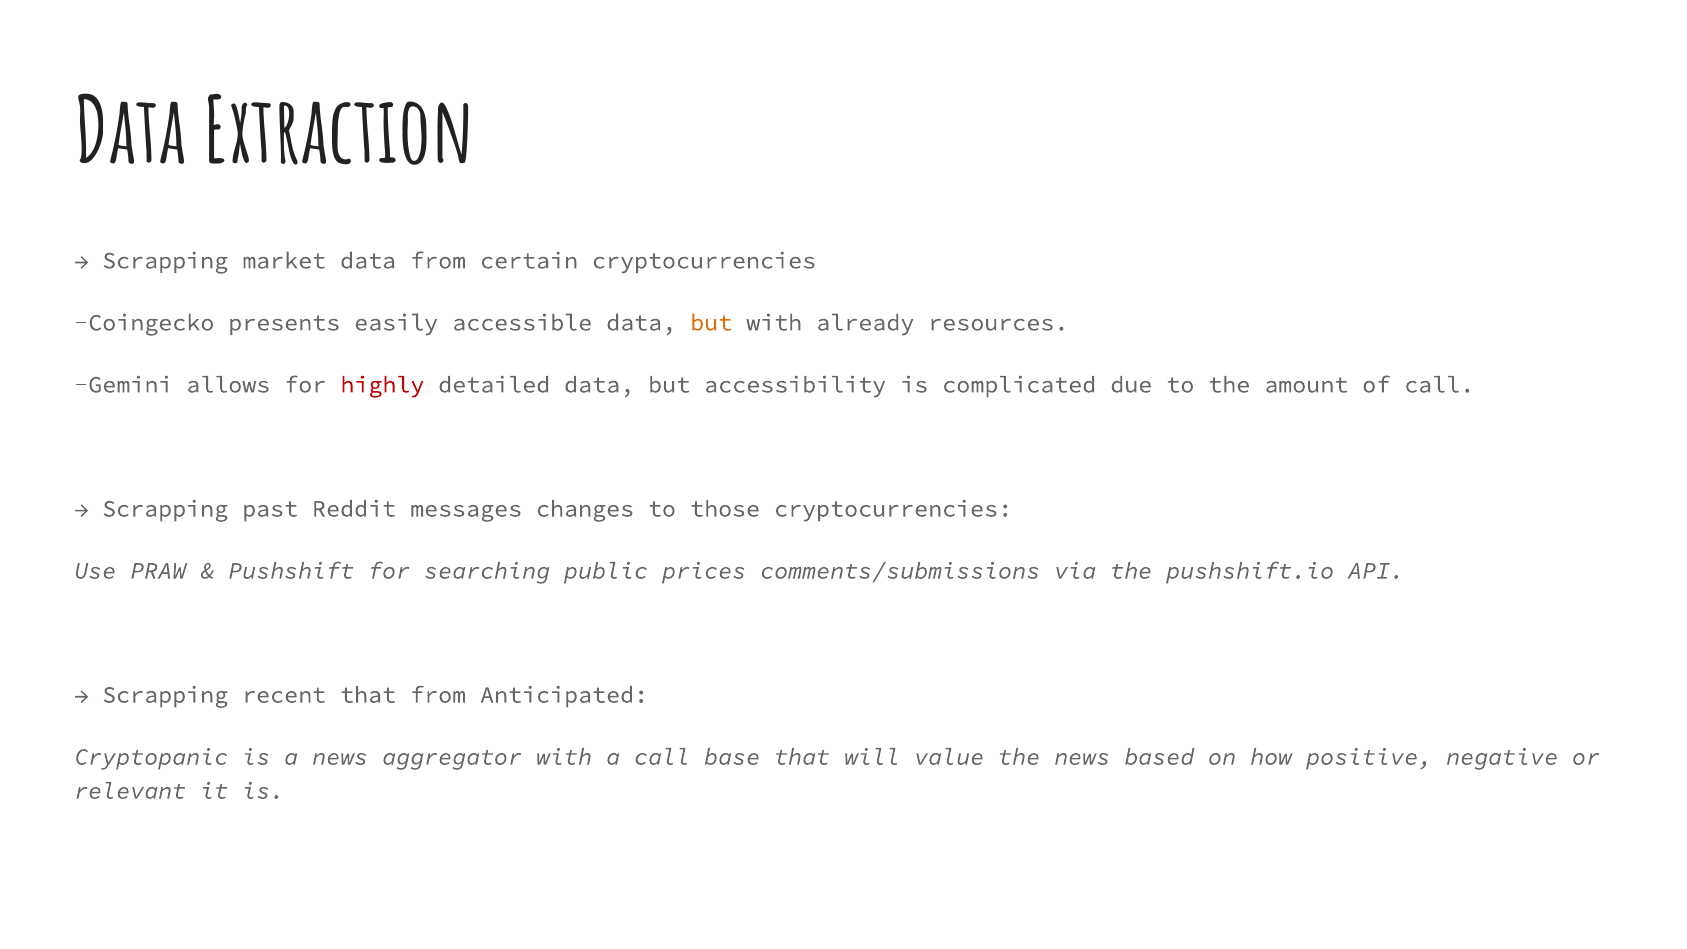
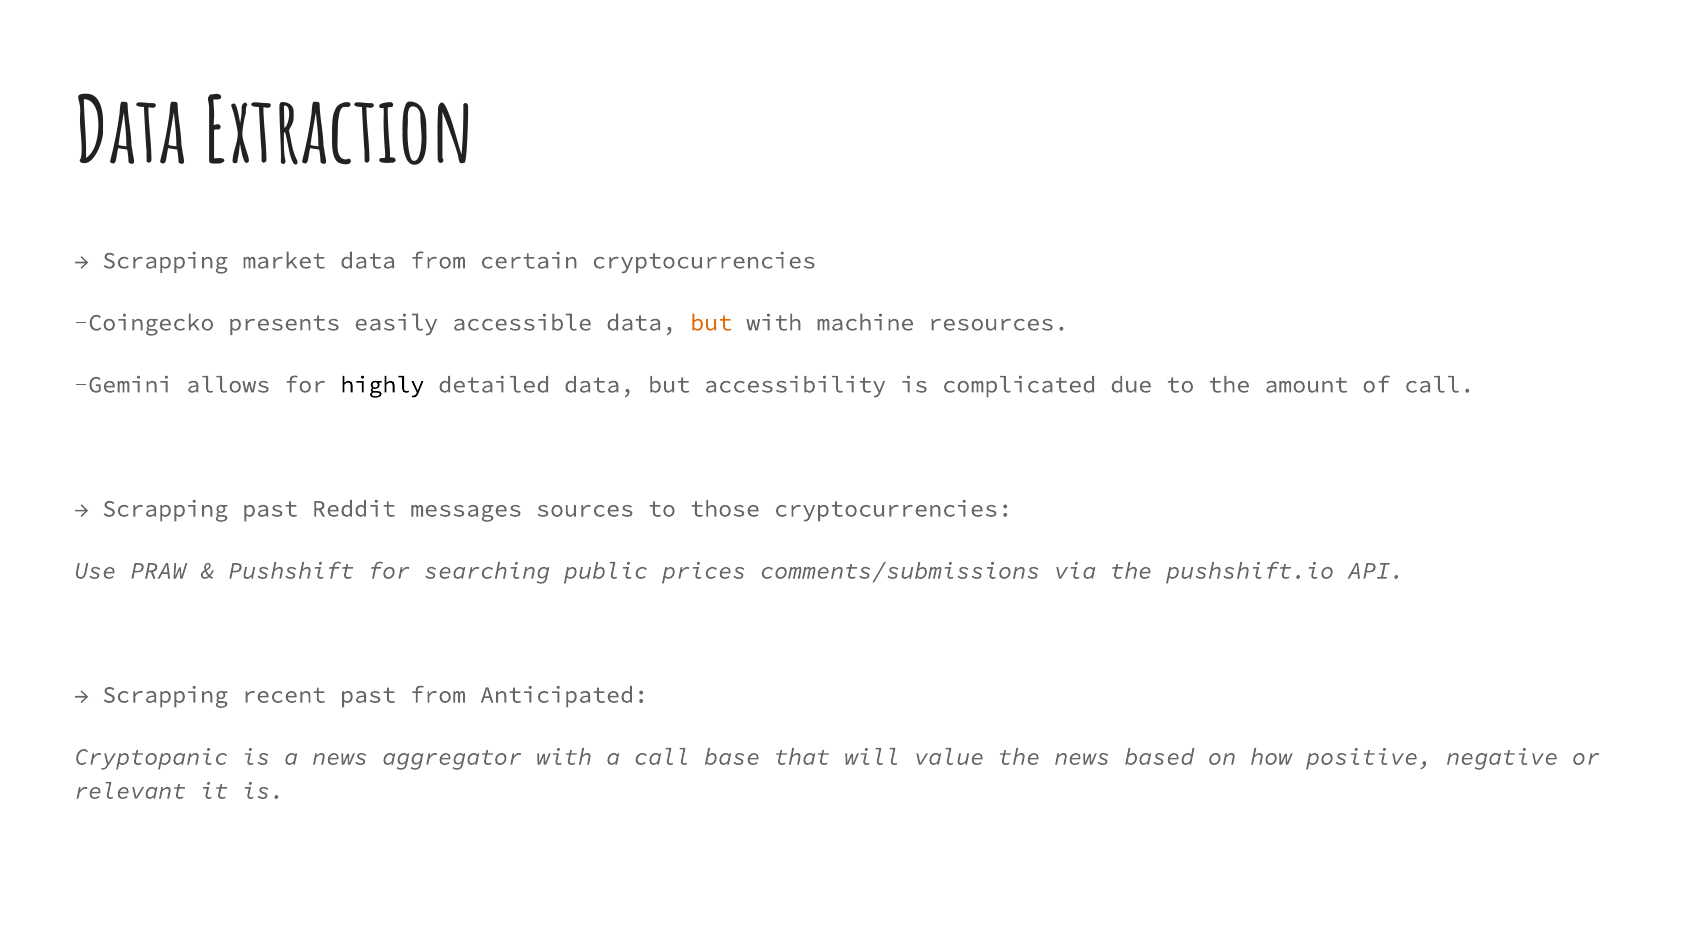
already: already -> machine (865, 323)
highly colour: red -> black (382, 385)
changes: changes -> sources (585, 509)
recent that: that -> past (368, 695)
